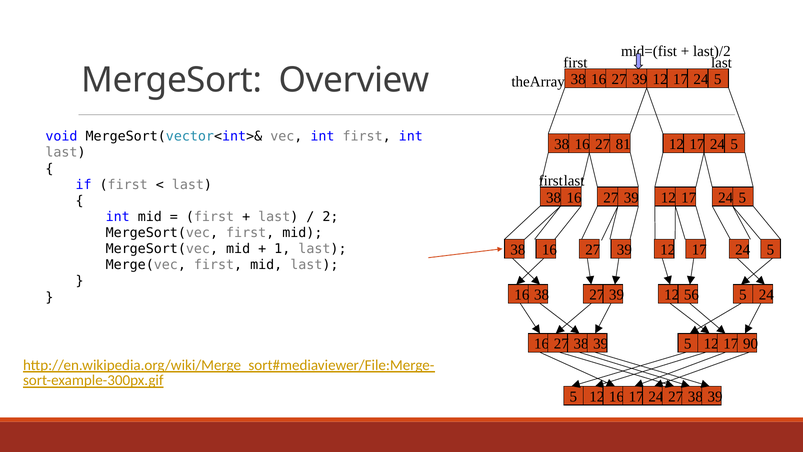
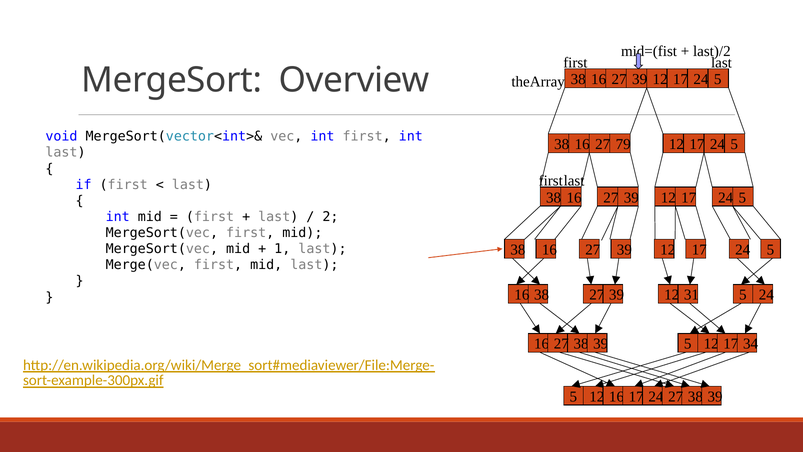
81: 81 -> 79 (623, 144)
56: 56 -> 31 (691, 295)
90: 90 -> 34 (751, 344)
